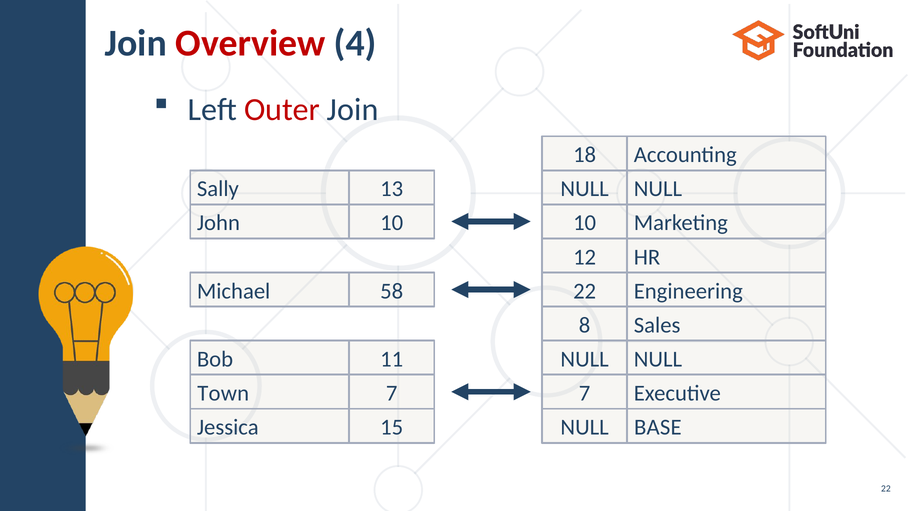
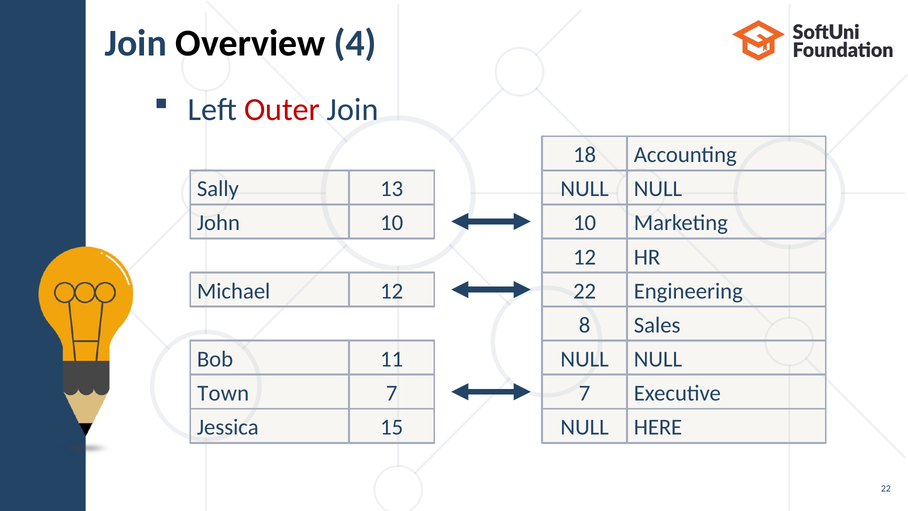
Overview colour: red -> black (250, 43)
Michael 58: 58 -> 12 (392, 291)
BASE: BASE -> HERE (658, 427)
